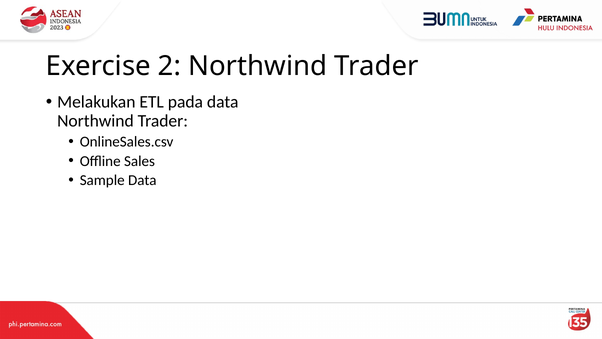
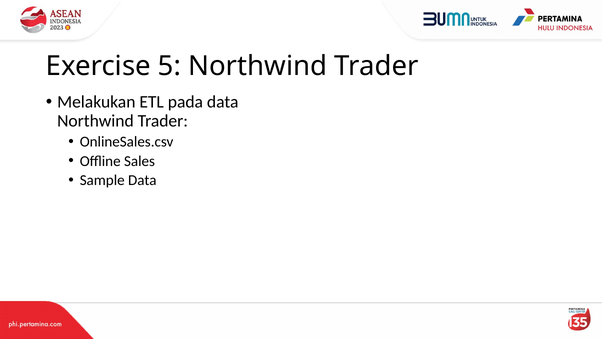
2: 2 -> 5 (170, 66)
